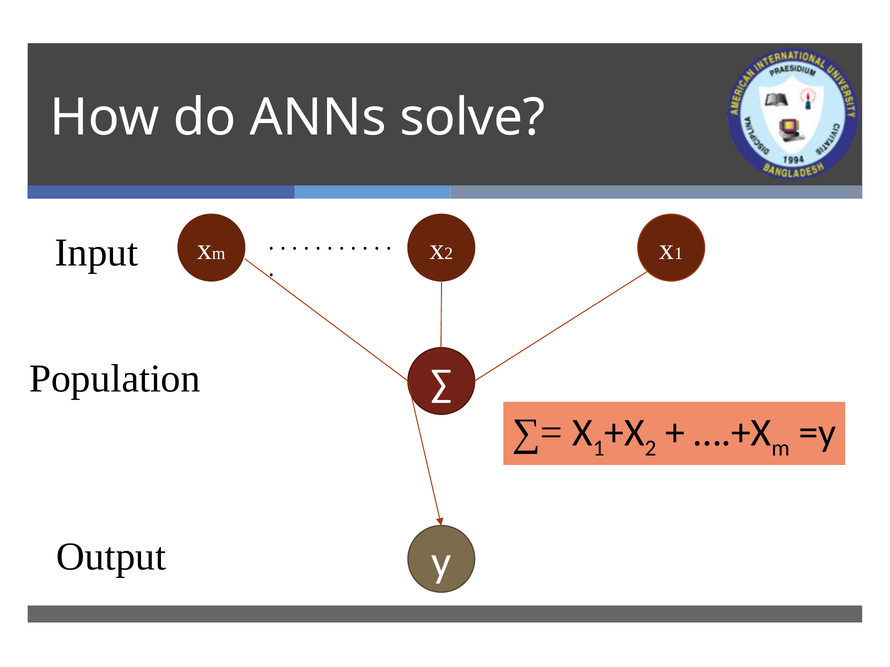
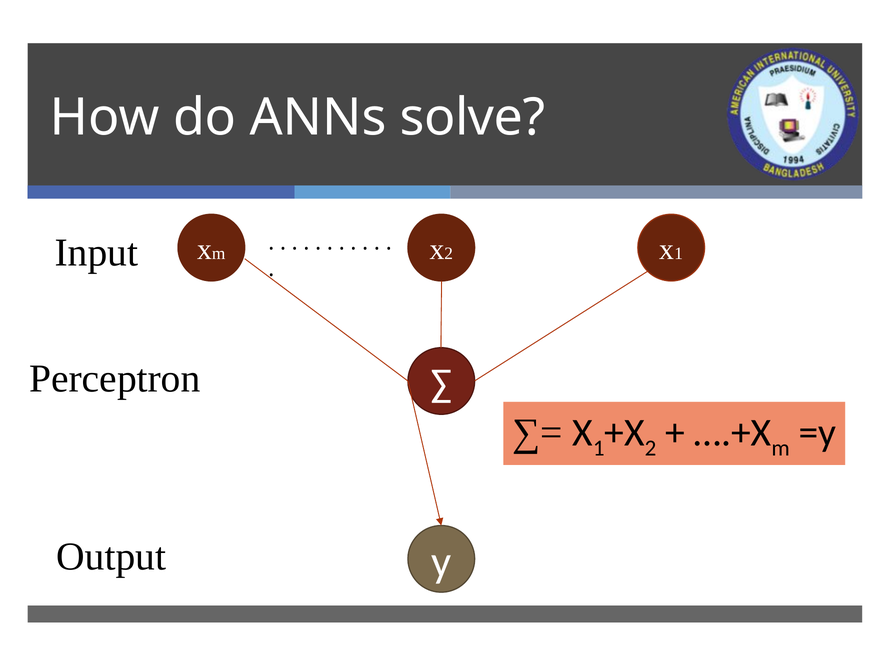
Population: Population -> Perceptron (115, 379)
